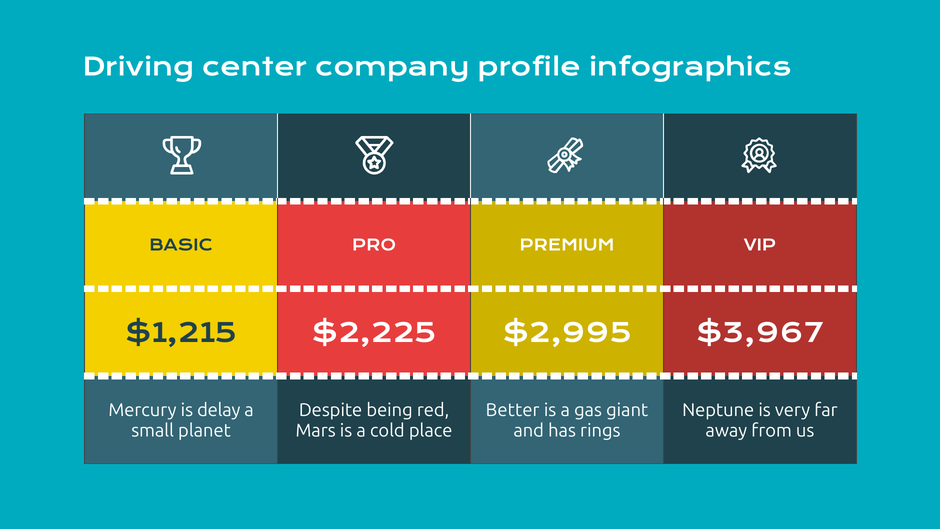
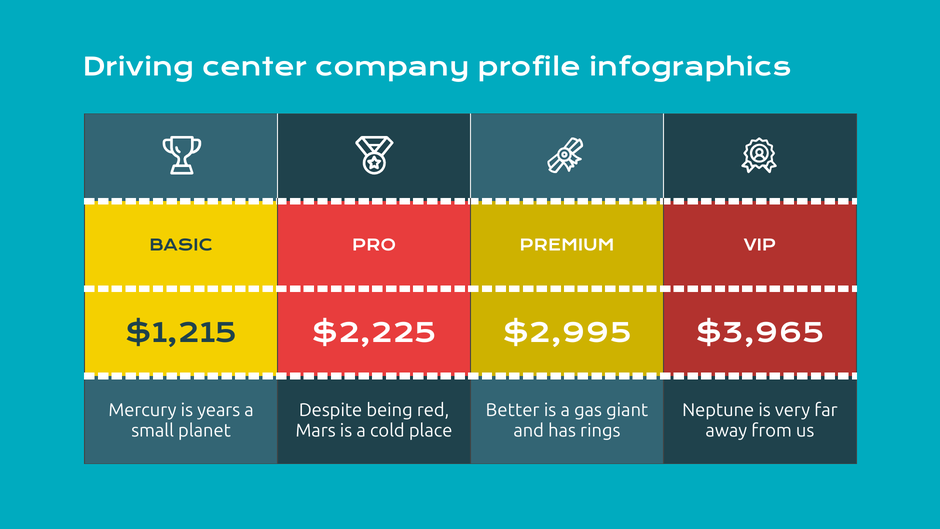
$3,967: $3,967 -> $3,965 (760, 333)
delay: delay -> years (219, 410)
